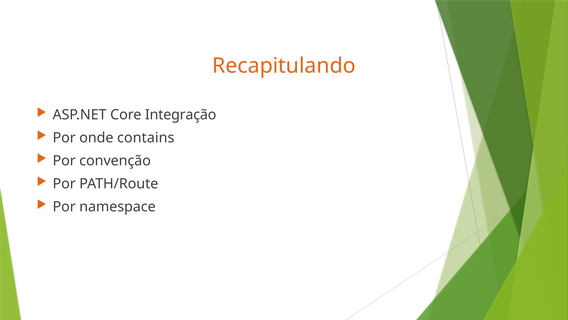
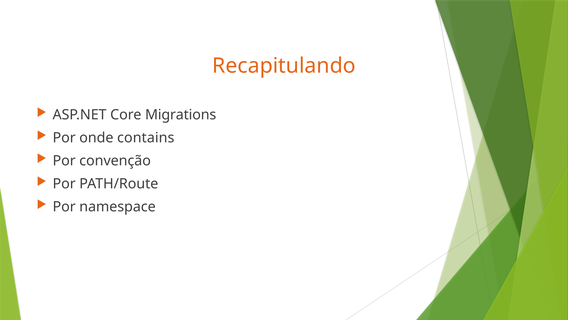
Integração: Integração -> Migrations (181, 115)
